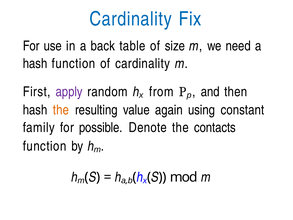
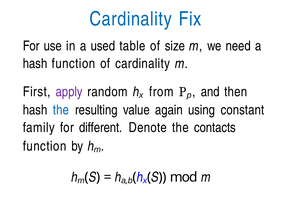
back: back -> used (103, 46)
the colour: orange -> blue (61, 110)
possible: possible -> different (101, 128)
